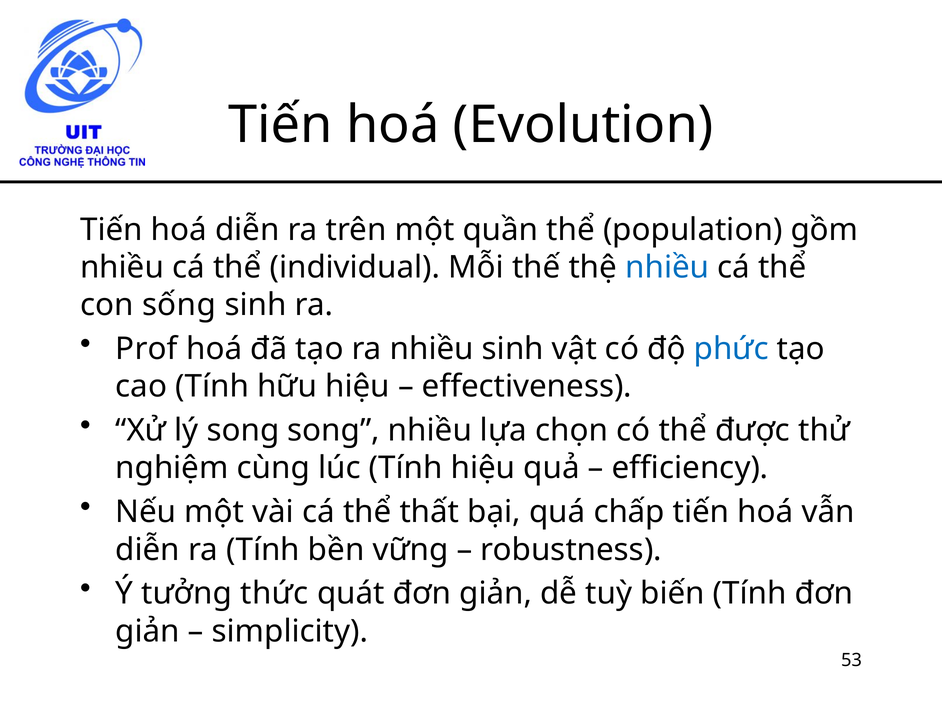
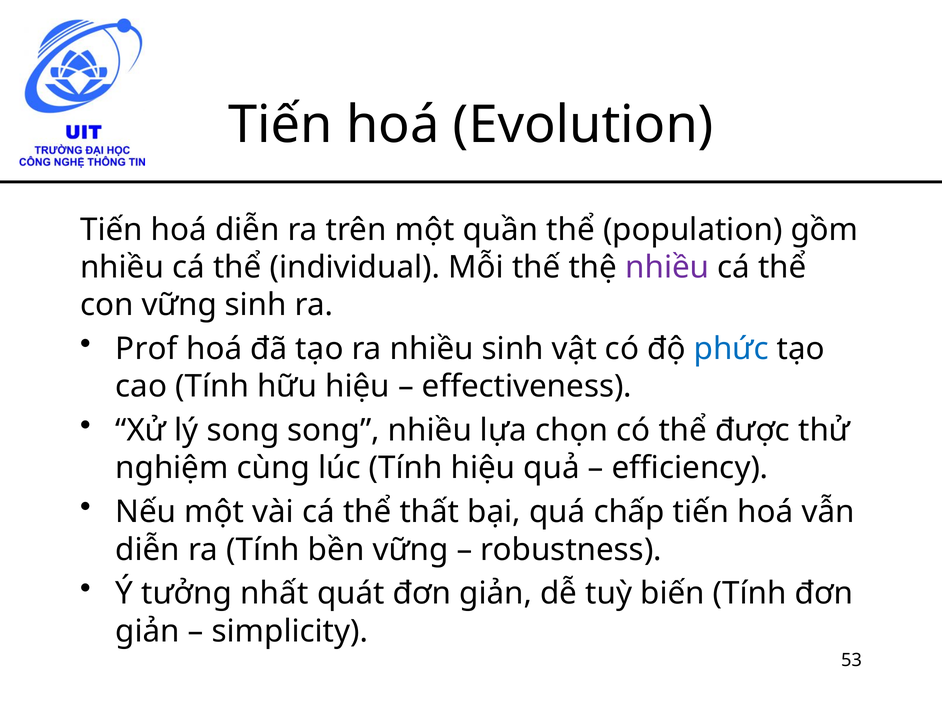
nhiều colour: blue -> purple (667, 268)
con sống: sống -> vững (179, 305)
thức: thức -> nhất (274, 594)
